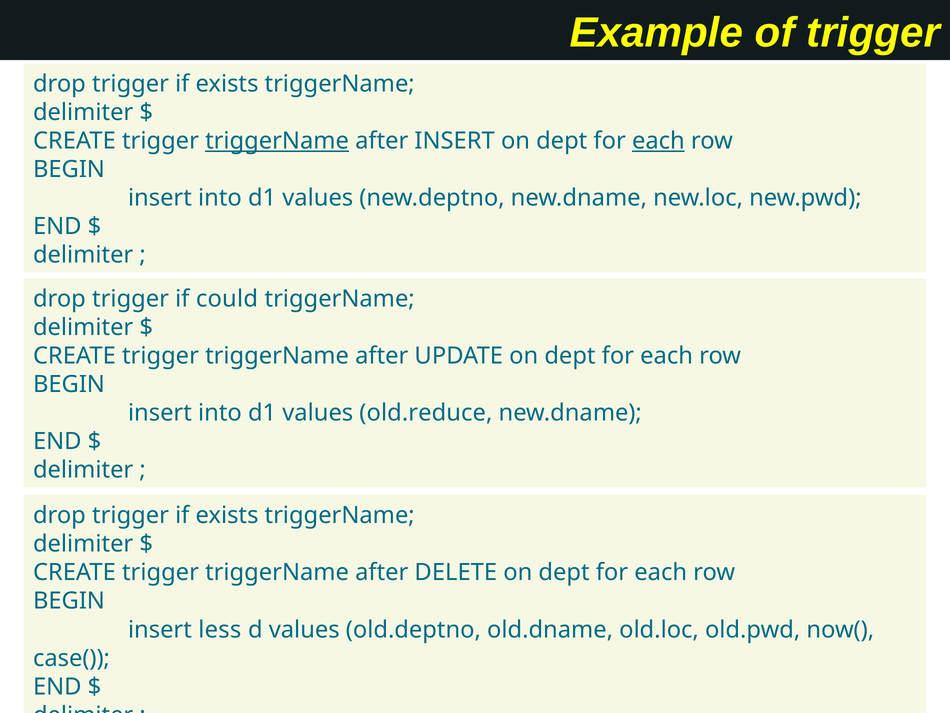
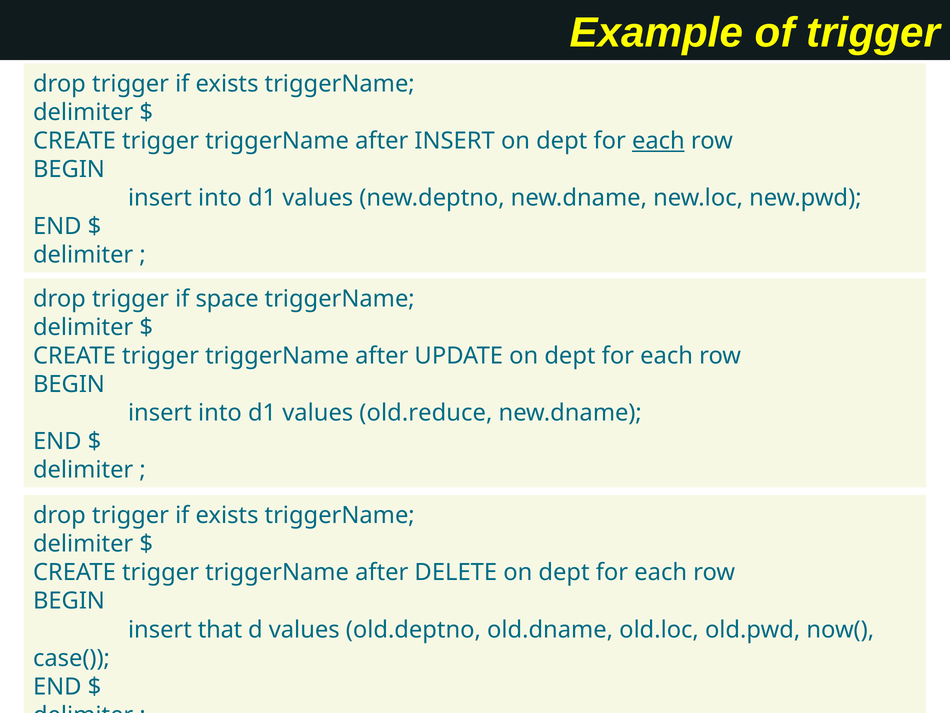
triggerName underline: present -> none (277, 141)
could: could -> space (227, 299)
less: less -> that (220, 629)
